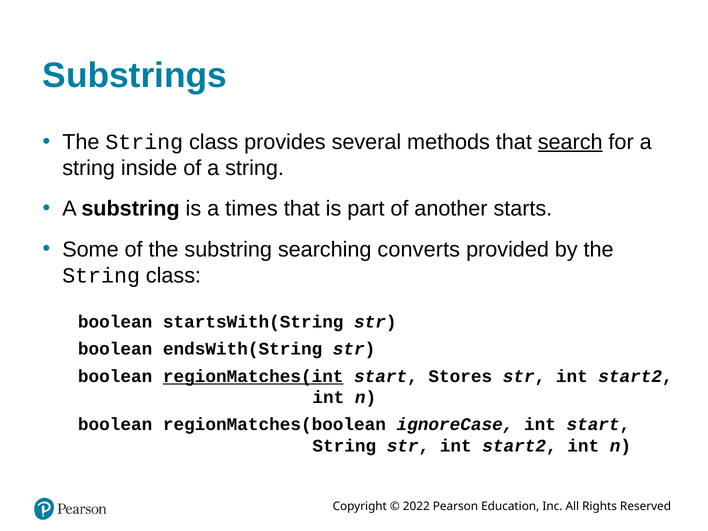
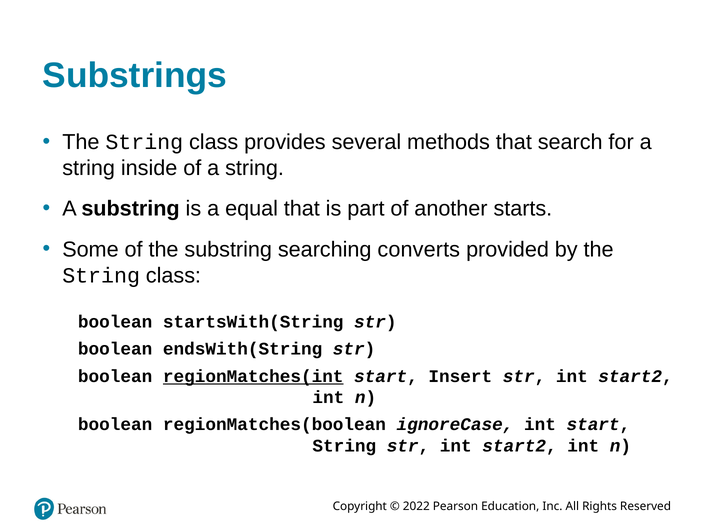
search underline: present -> none (570, 142)
times: times -> equal (252, 209)
Stores: Stores -> Insert (460, 376)
